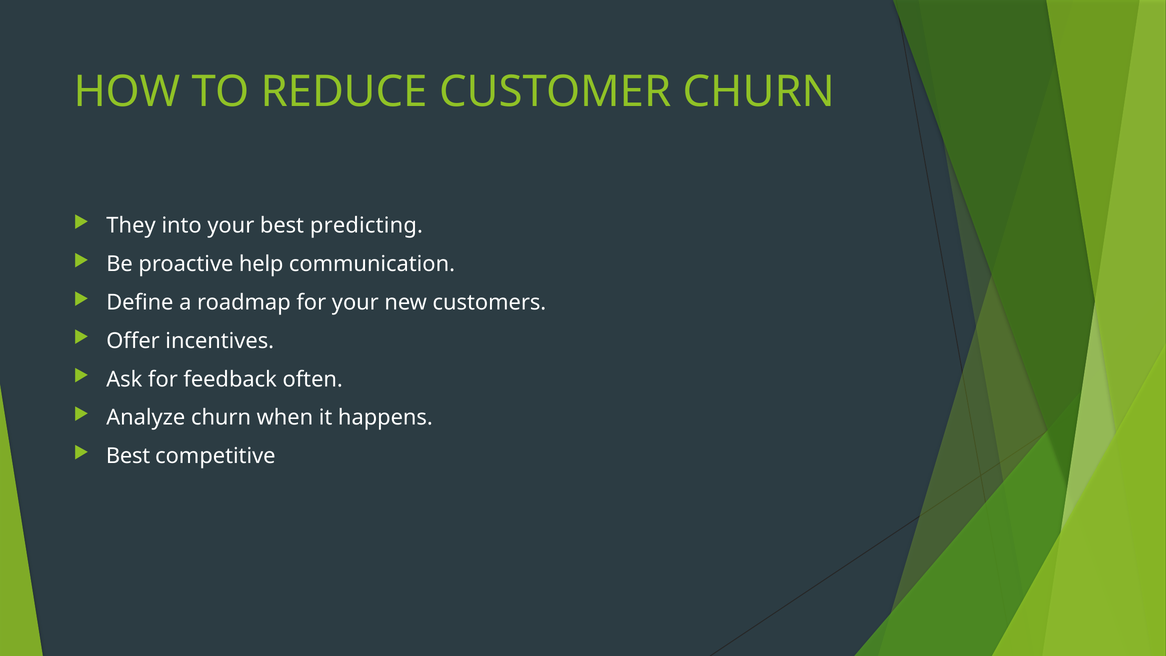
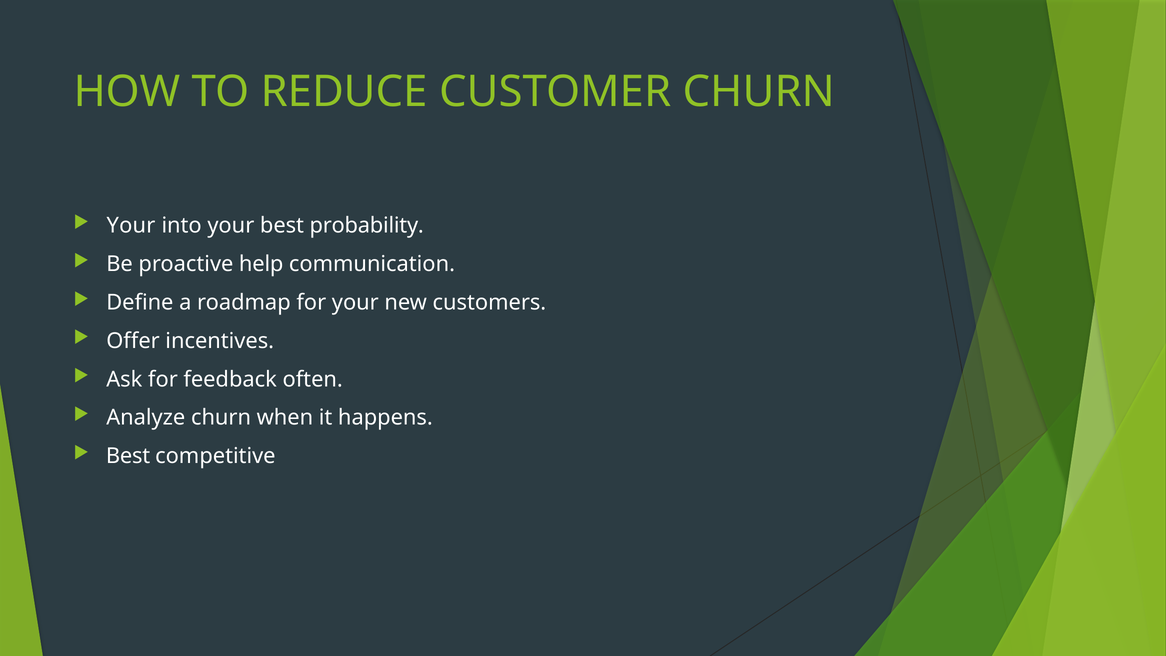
They: They -> Your (131, 226)
predicting: predicting -> probability (367, 226)
